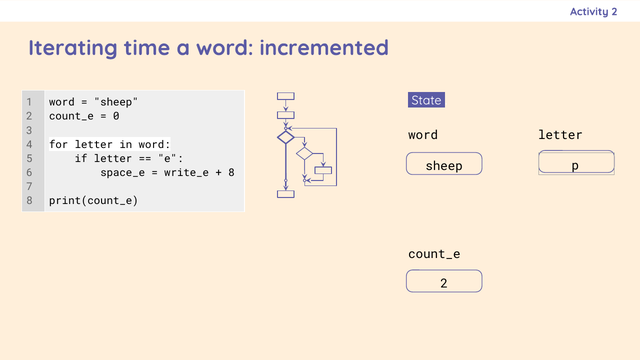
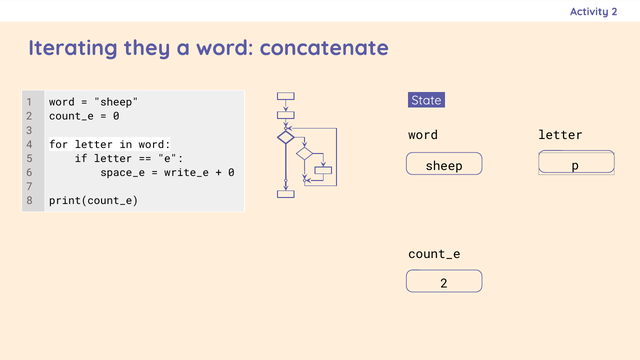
time: time -> they (147, 48)
incremented: incremented -> concatenate (324, 48)
8: 8 -> 0 (231, 173)
